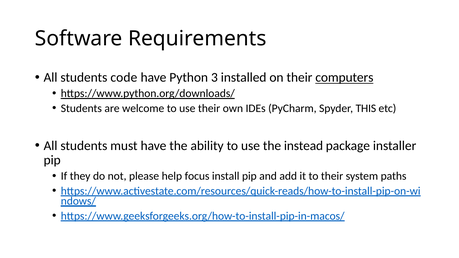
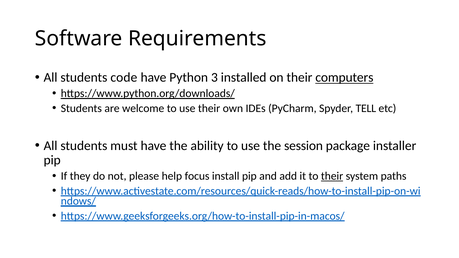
THIS: THIS -> TELL (366, 108)
instead: instead -> session (304, 146)
their underline: none -> present (332, 176)
